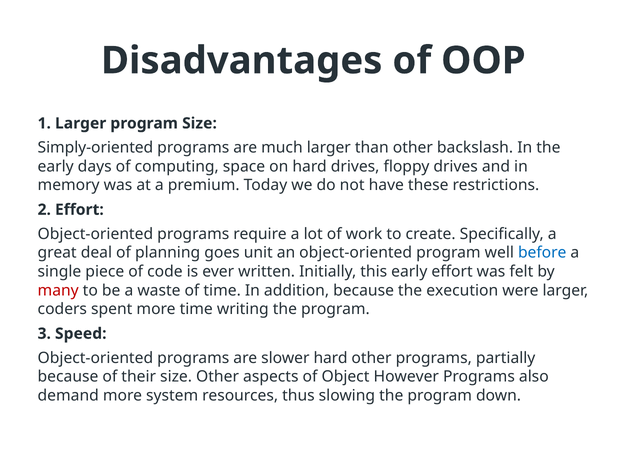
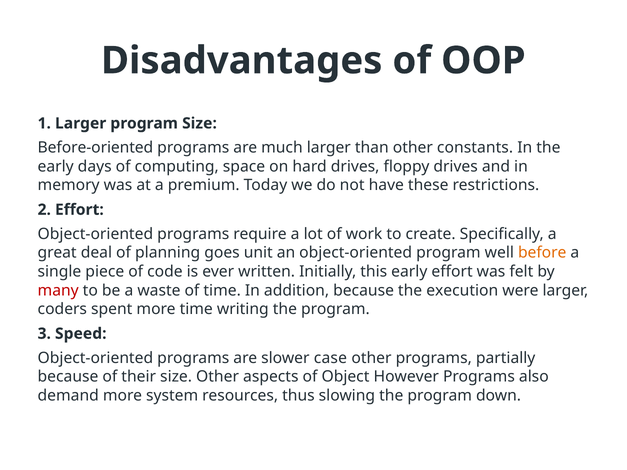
Simply-oriented: Simply-oriented -> Before-oriented (95, 148)
backslash: backslash -> constants (475, 148)
before colour: blue -> orange (542, 253)
slower hard: hard -> case (330, 358)
